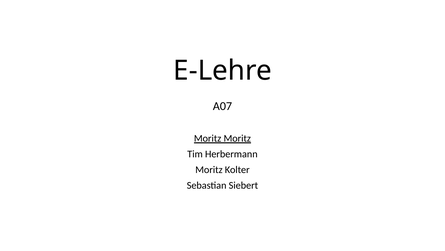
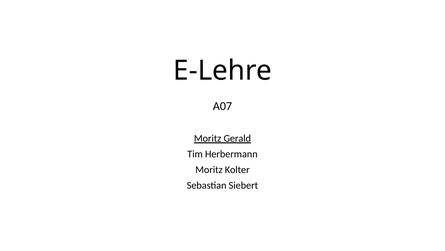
Moritz Moritz: Moritz -> Gerald (237, 138)
